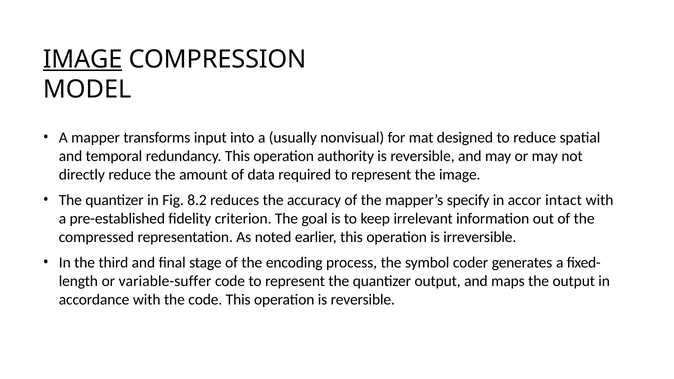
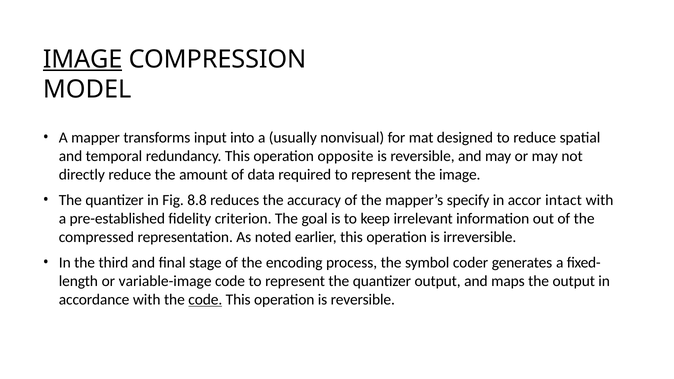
authority: authority -> opposite (346, 156)
8.2: 8.2 -> 8.8 (197, 200)
variable-suffer: variable-suffer -> variable-image (165, 281)
code underline: none -> present (205, 300)
